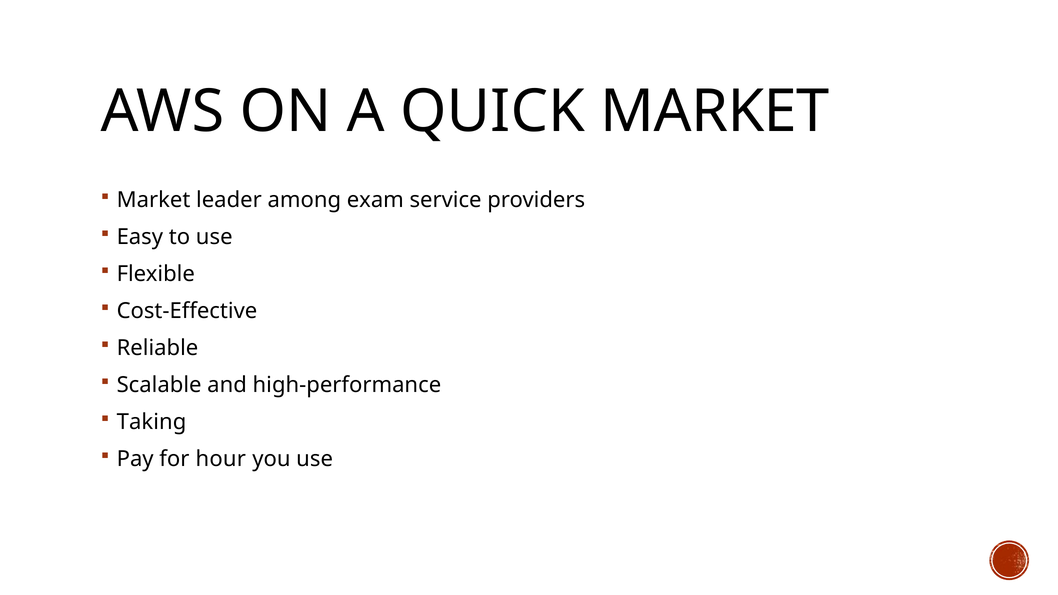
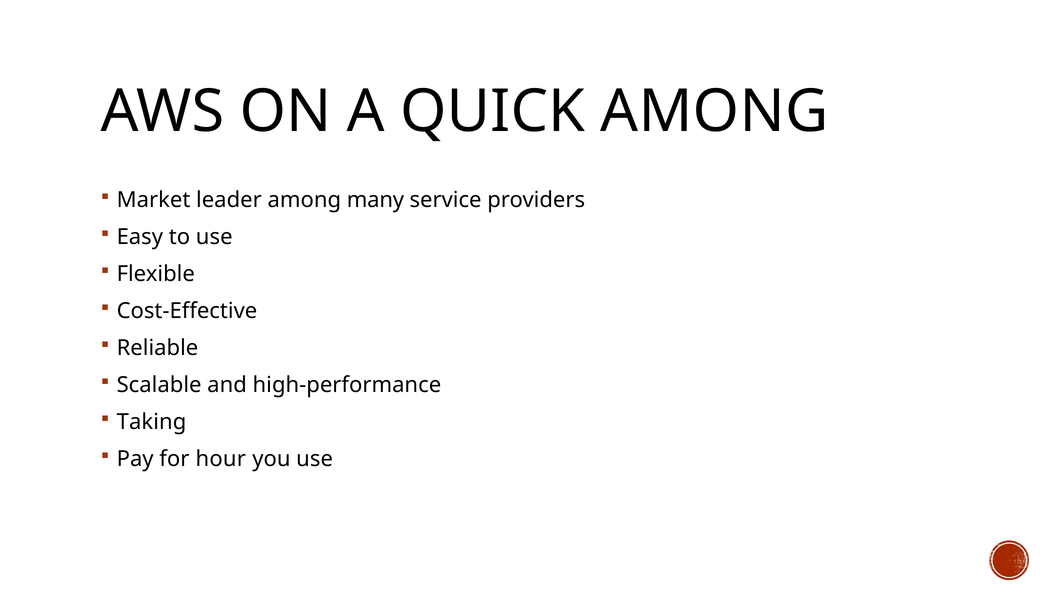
QUICK MARKET: MARKET -> AMONG (715, 112)
exam: exam -> many (375, 200)
